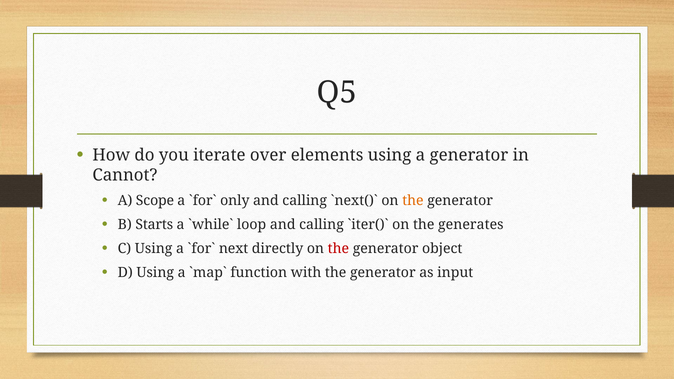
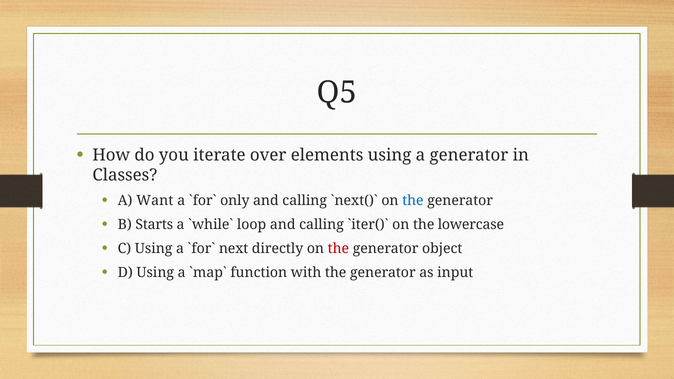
Cannot: Cannot -> Classes (125, 175)
Scope: Scope -> Want (155, 201)
the colour: orange -> blue (413, 201)
generates: generates -> lowercase (471, 225)
